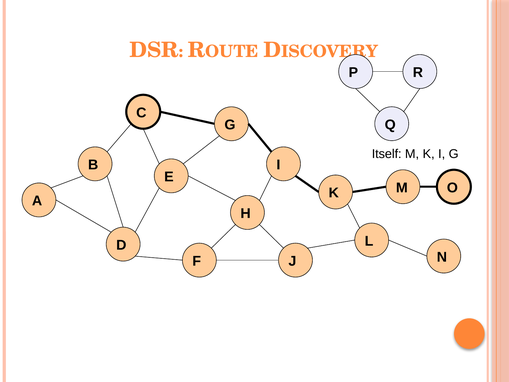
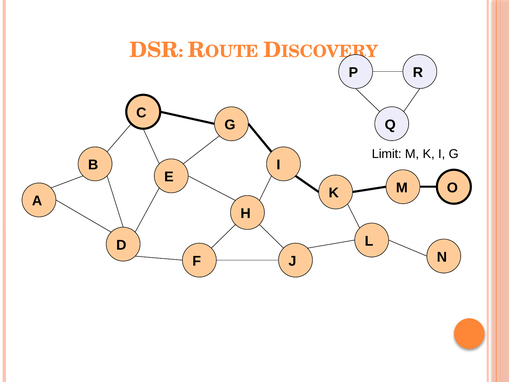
Itself: Itself -> Limit (387, 154)
